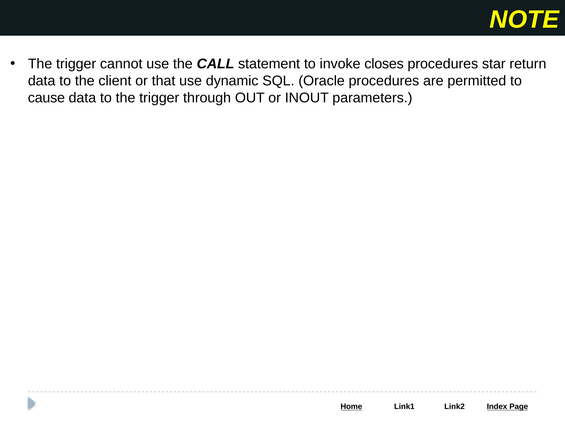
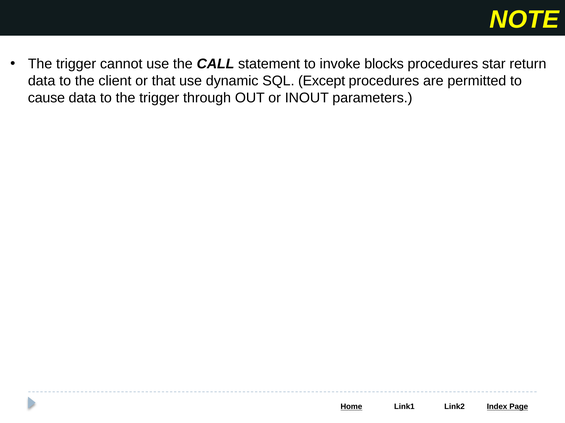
closes: closes -> blocks (384, 64)
Oracle: Oracle -> Except (322, 81)
